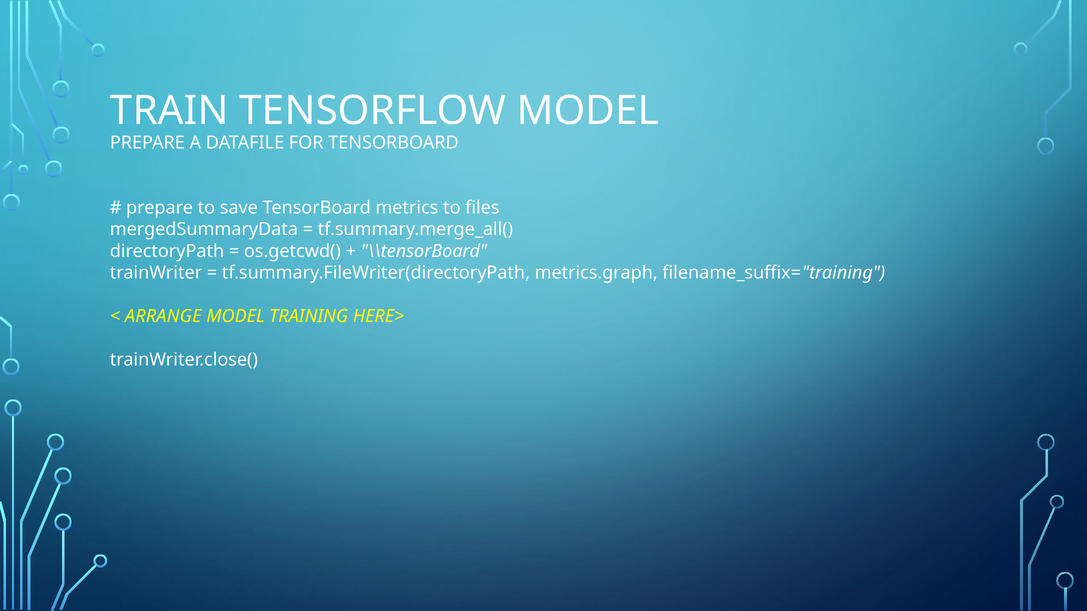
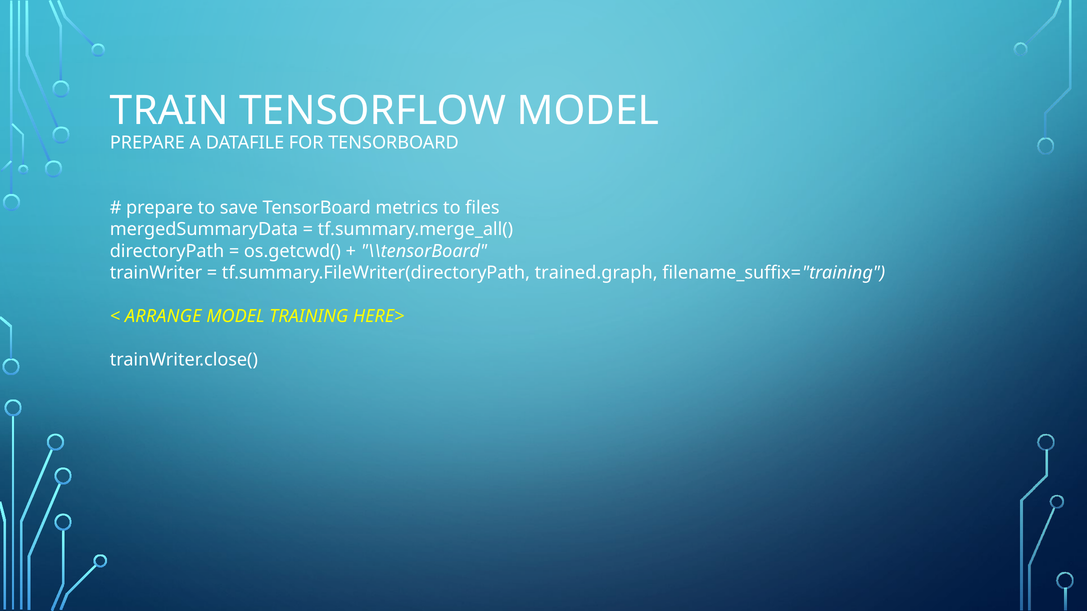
metrics.graph: metrics.graph -> trained.graph (596, 273)
